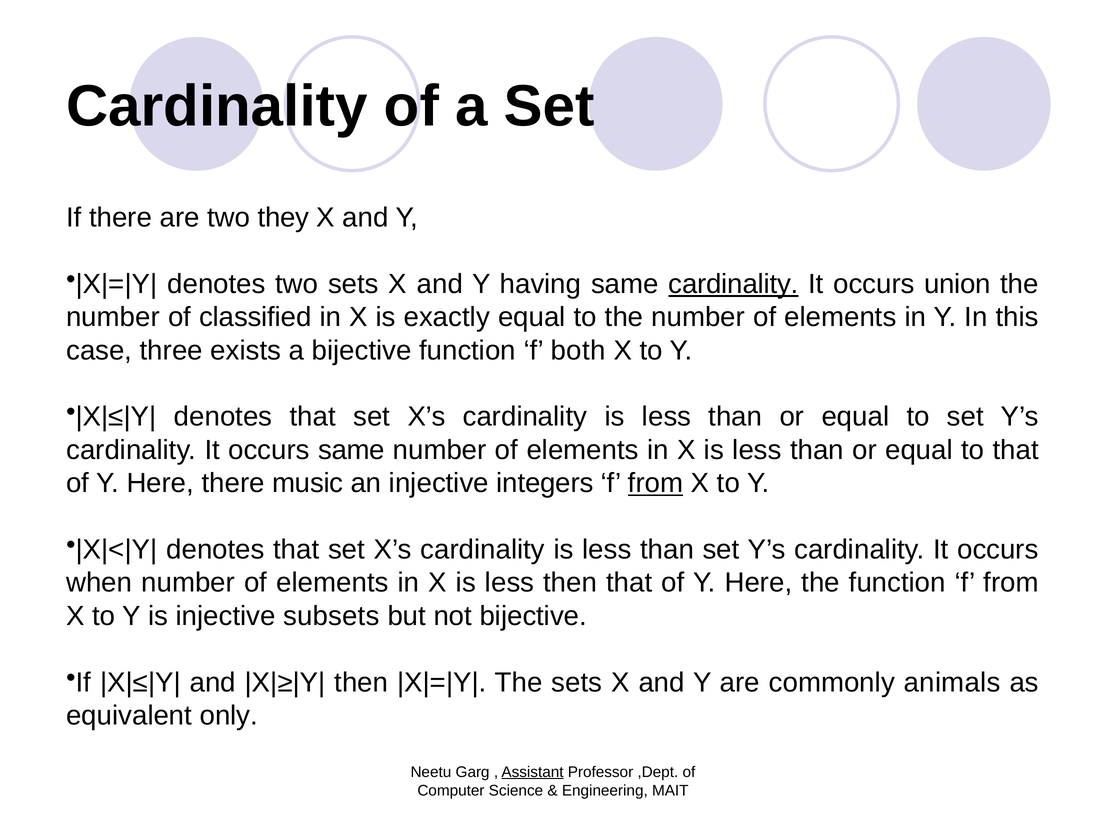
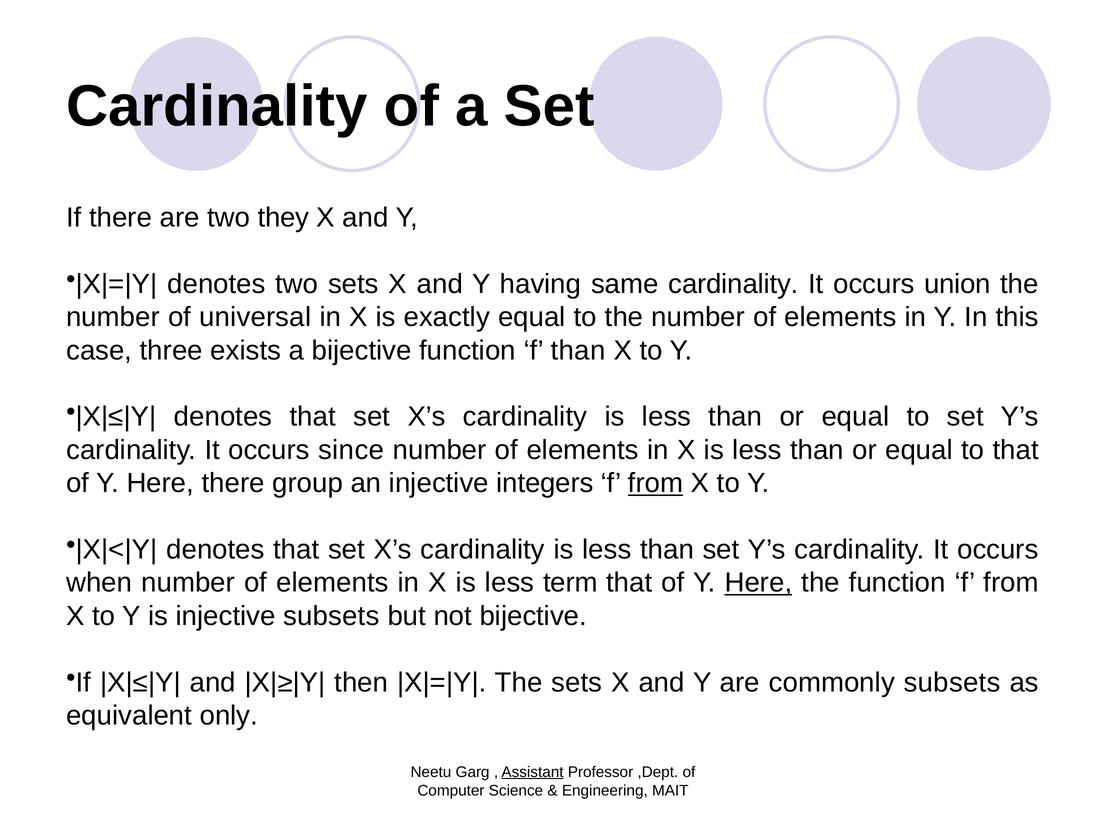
cardinality underline: present -> none (733, 284)
classified: classified -> universal (255, 317)
f both: both -> than (578, 350)
occurs same: same -> since (351, 450)
music: music -> group (308, 483)
less then: then -> term (570, 582)
Here underline: none -> present (758, 582)
commonly animals: animals -> subsets (952, 682)
